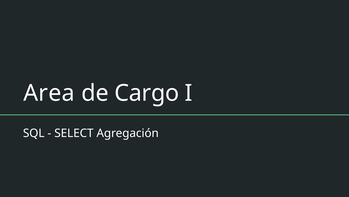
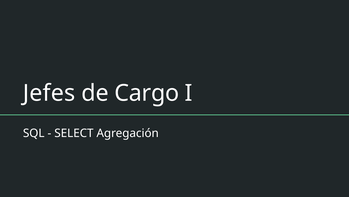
Area: Area -> Jefes (49, 93)
